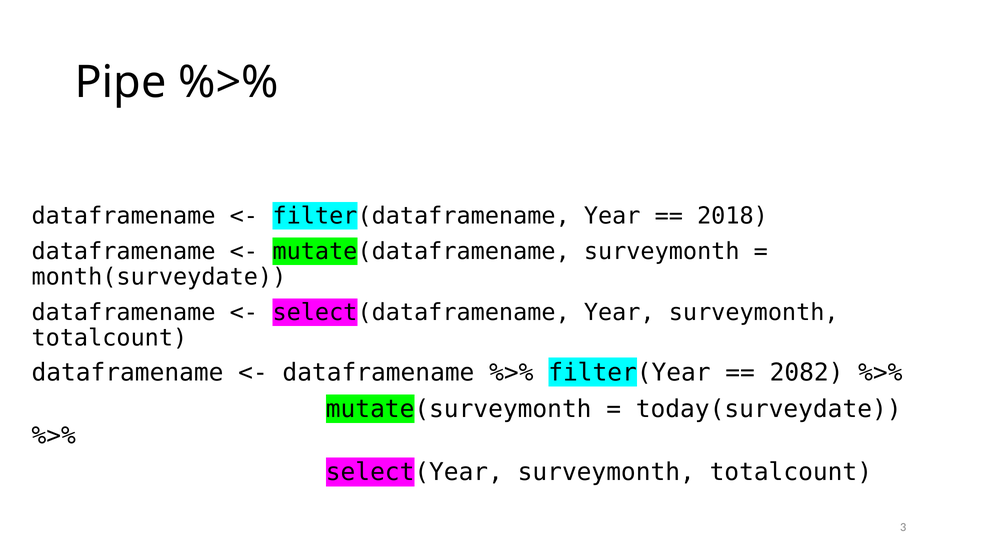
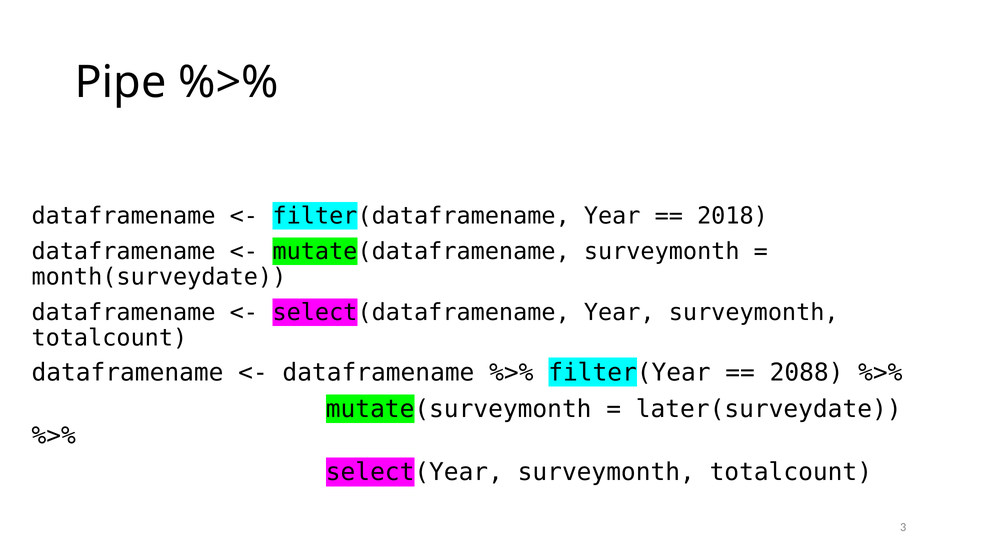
2082: 2082 -> 2088 (807, 372)
today(surveydate: today(surveydate -> later(surveydate (769, 409)
